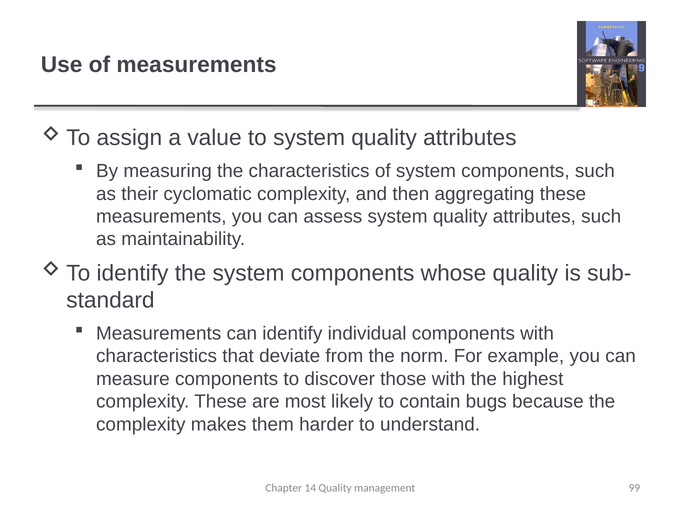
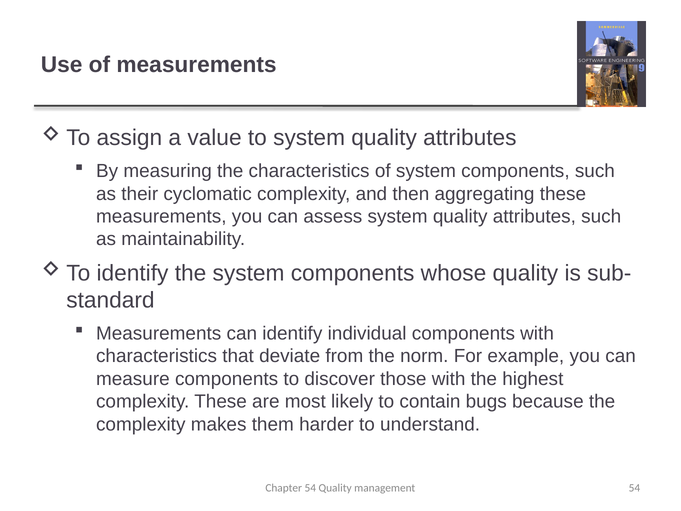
Chapter 14: 14 -> 54 (310, 488)
management 99: 99 -> 54 (634, 488)
